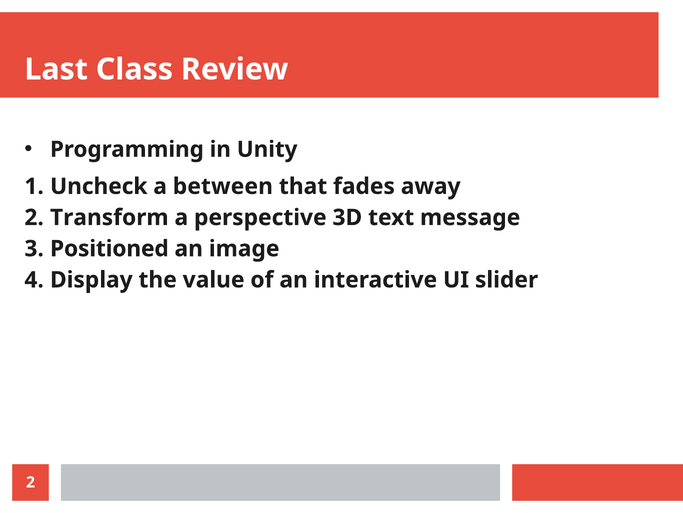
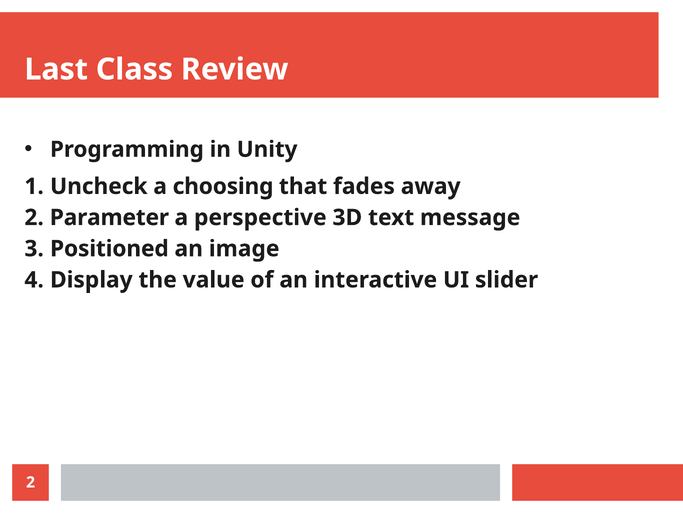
between: between -> choosing (223, 186)
Transform: Transform -> Parameter (109, 217)
